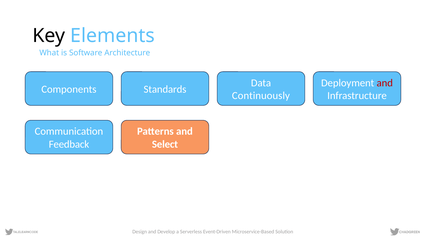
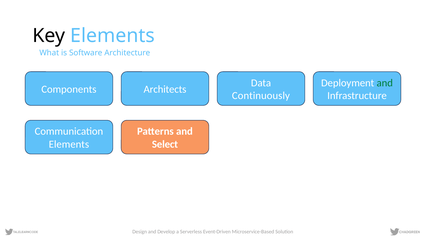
and colour: red -> green (385, 83)
Standards: Standards -> Architects (165, 89)
Feedback: Feedback -> Elements (69, 144)
